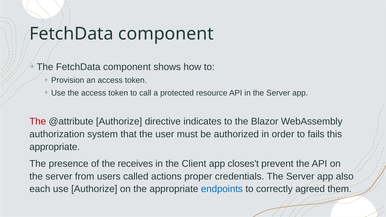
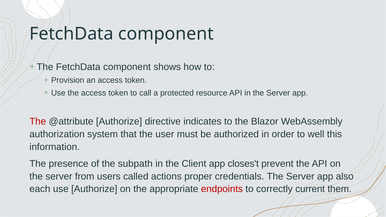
fails: fails -> well (316, 134)
appropriate: appropriate -> information (55, 147)
receives: receives -> subpath (135, 164)
endpoints colour: blue -> red (222, 189)
agreed: agreed -> current (310, 189)
